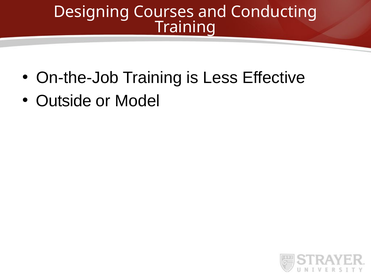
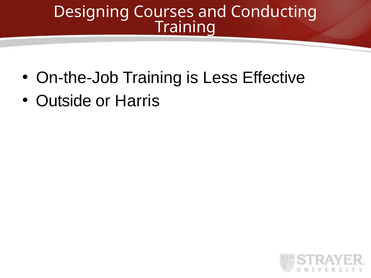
Model: Model -> Harris (137, 101)
